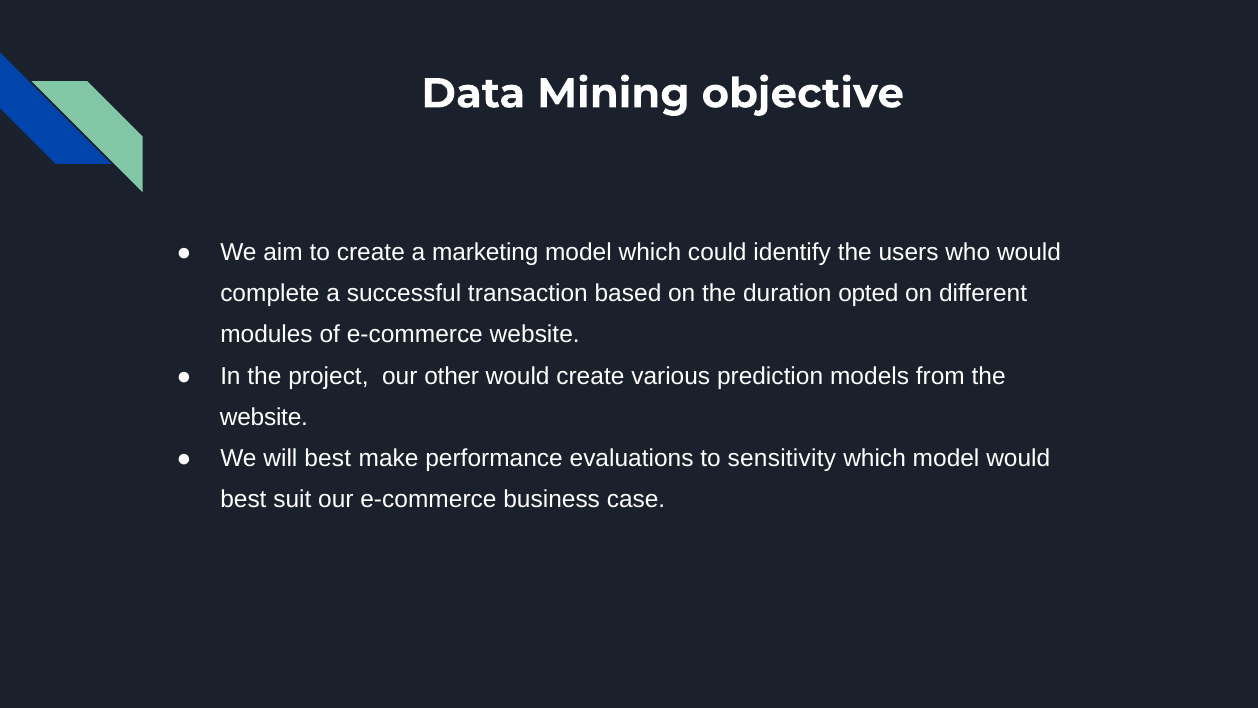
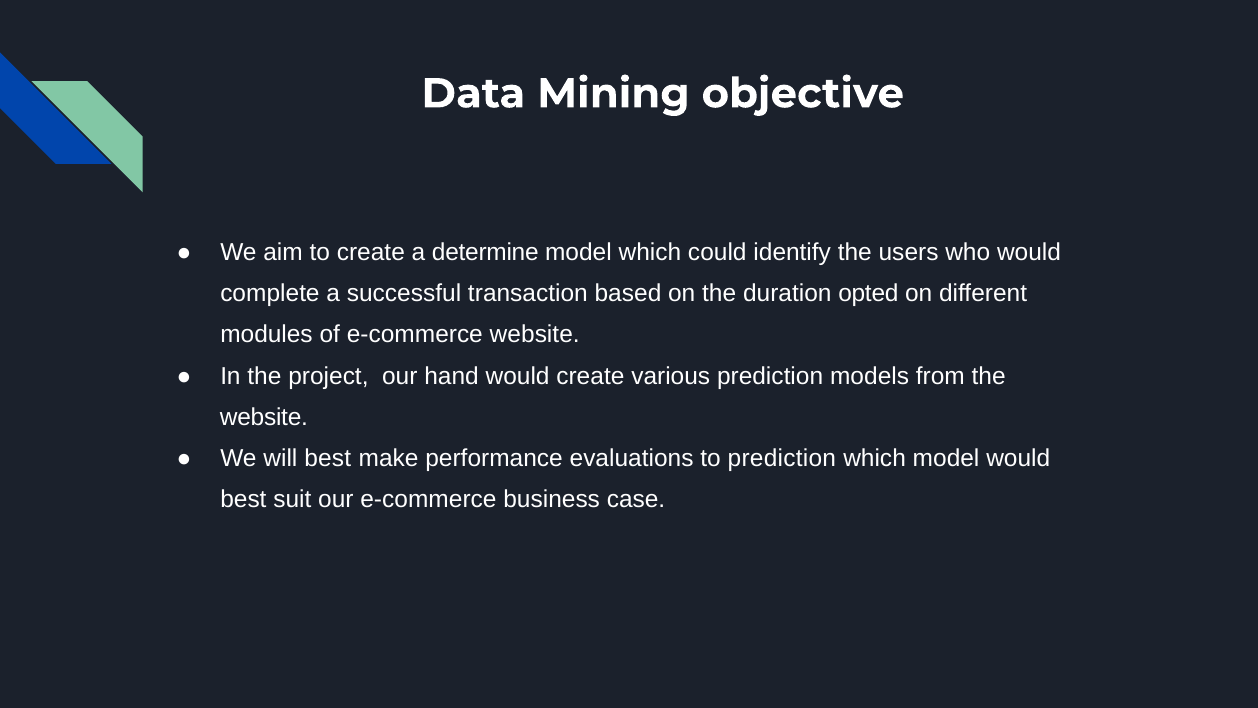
marketing: marketing -> determine (485, 252)
other: other -> hand (452, 376)
to sensitivity: sensitivity -> prediction (782, 458)
